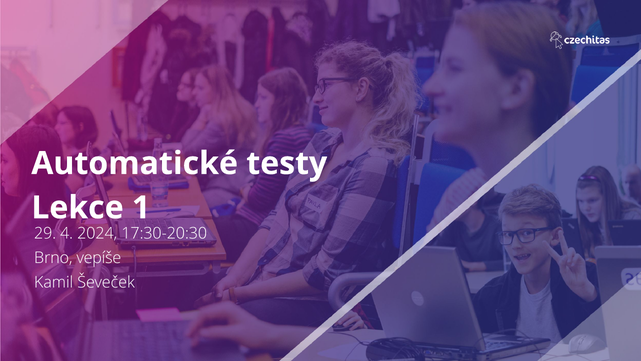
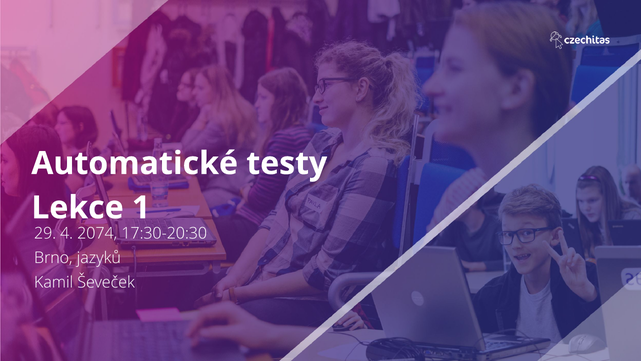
2024: 2024 -> 2074 (97, 233)
vepíše: vepíše -> jazyků (99, 257)
